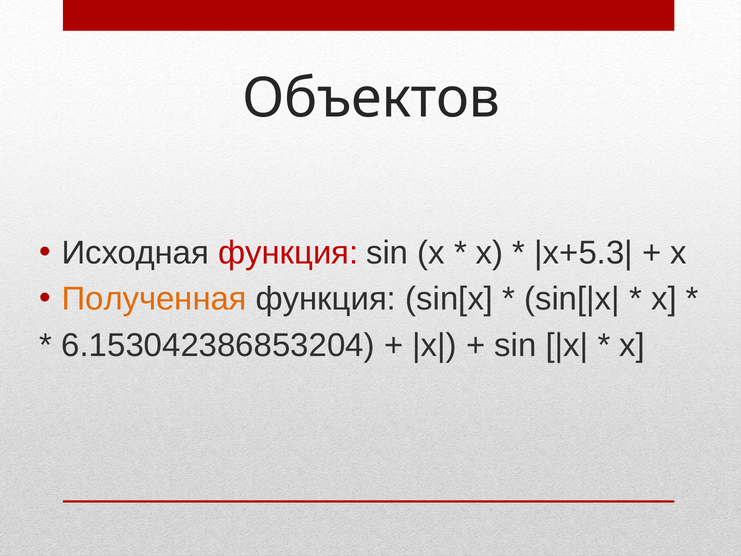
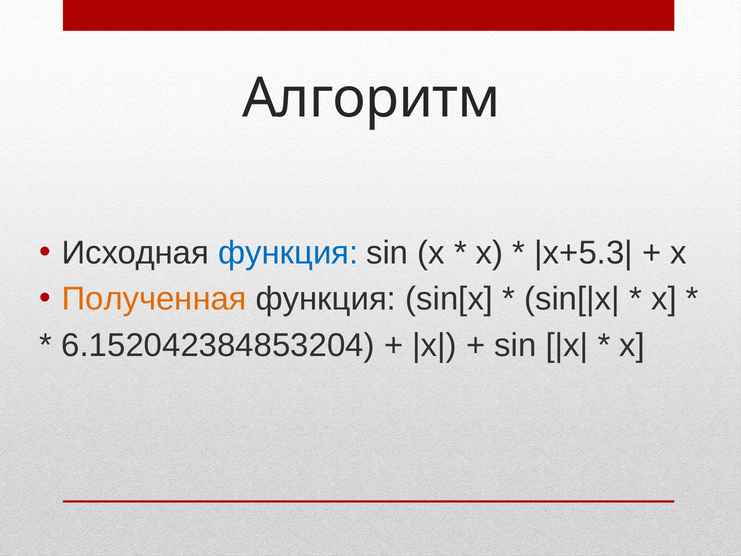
Объектов: Объектов -> Алгоритм (371, 98)
функция colour: red -> blue (288, 253)
6.153042386853204: 6.153042386853204 -> 6.152042384853204 (218, 345)
